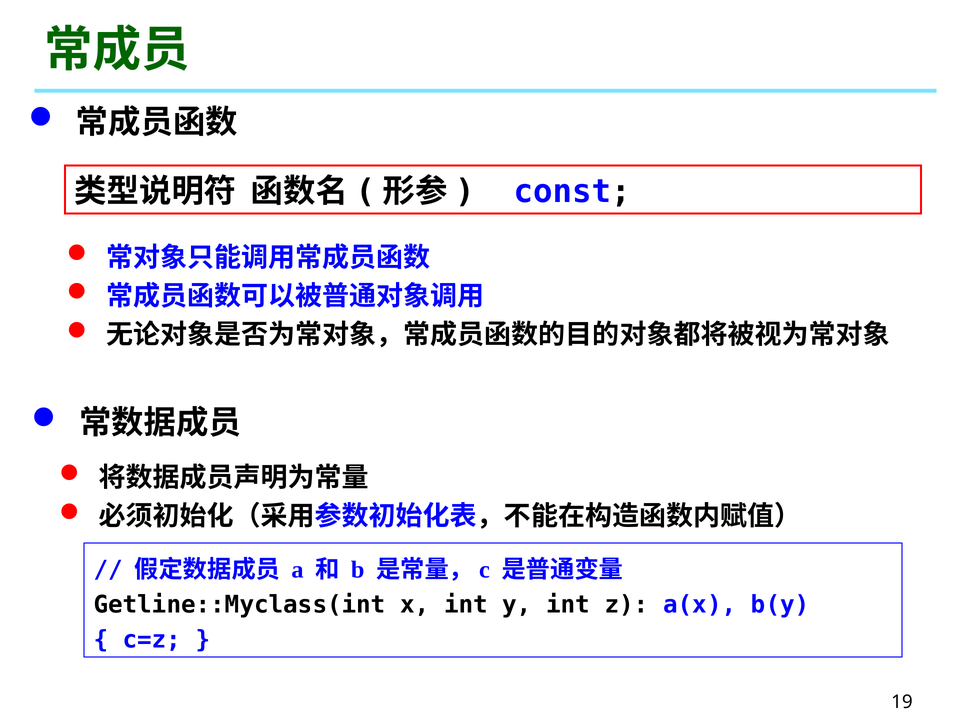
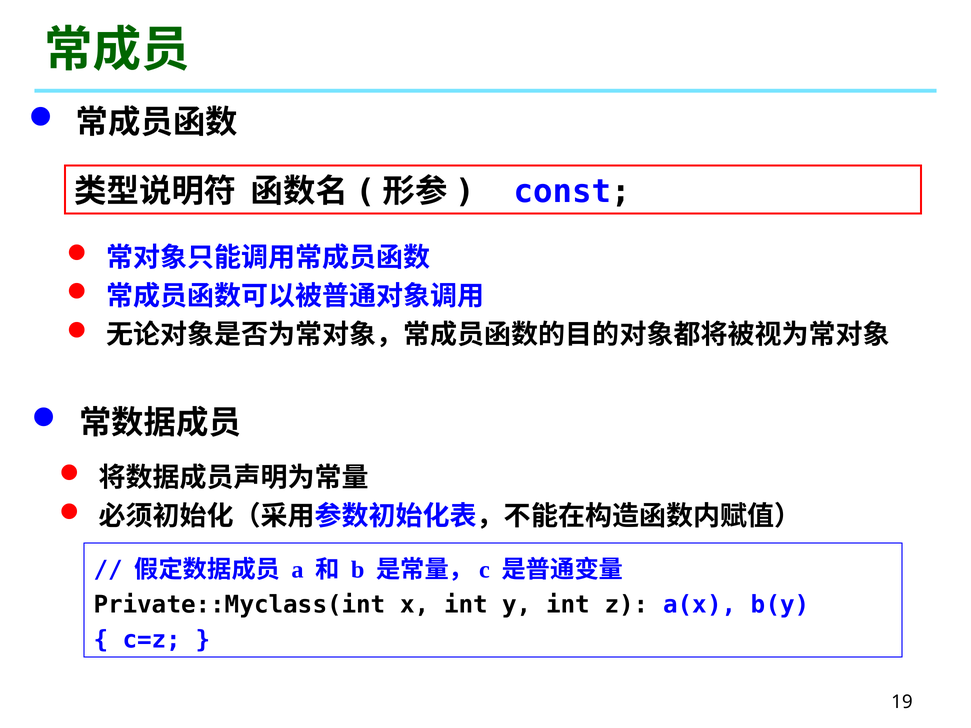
Getline::Myclass(int: Getline::Myclass(int -> Private::Myclass(int (240, 605)
